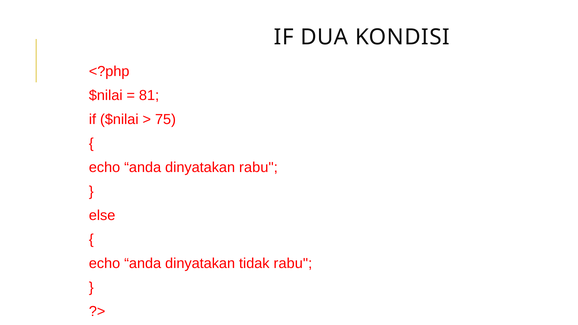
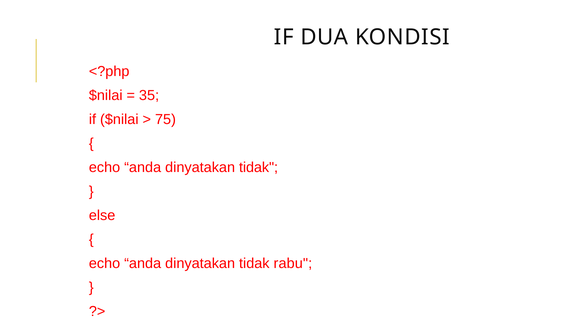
81: 81 -> 35 (149, 95)
rabu: rabu -> tidak (259, 167)
